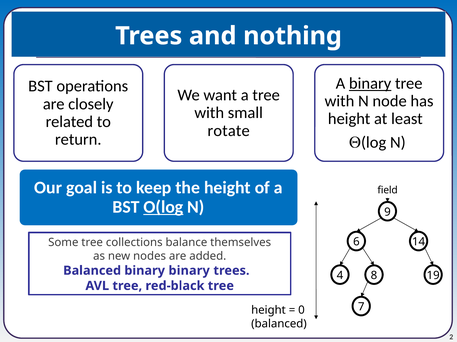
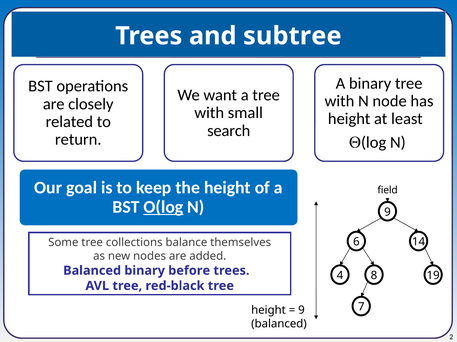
nothing: nothing -> subtree (292, 36)
binary underline: present -> none (370, 83)
rotate: rotate -> search (229, 131)
binary binary: binary -> before (189, 271)
0: 0 -> 9 (302, 311)
